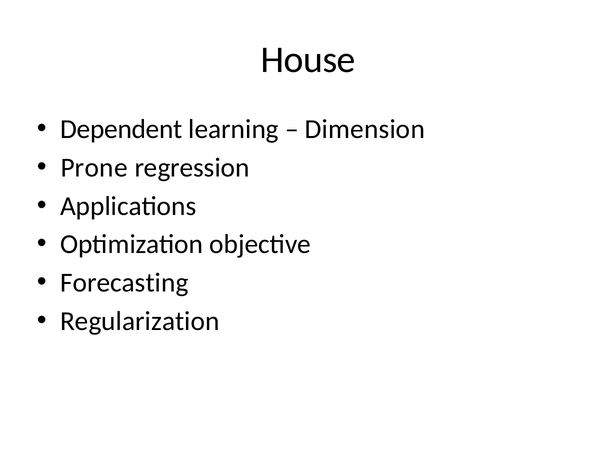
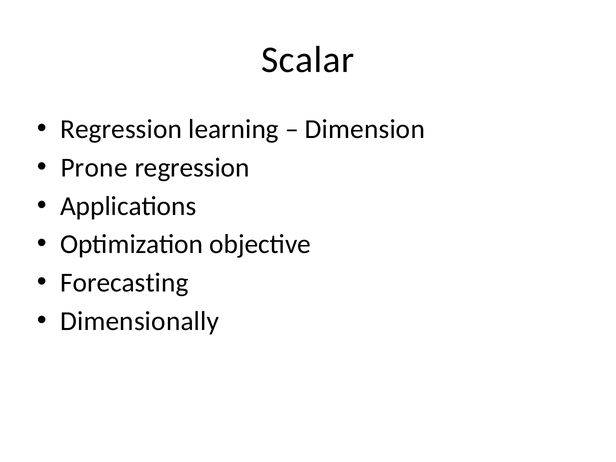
House: House -> Scalar (308, 60)
Dependent: Dependent -> Regression (121, 129)
Regularization: Regularization -> Dimensionally (140, 321)
